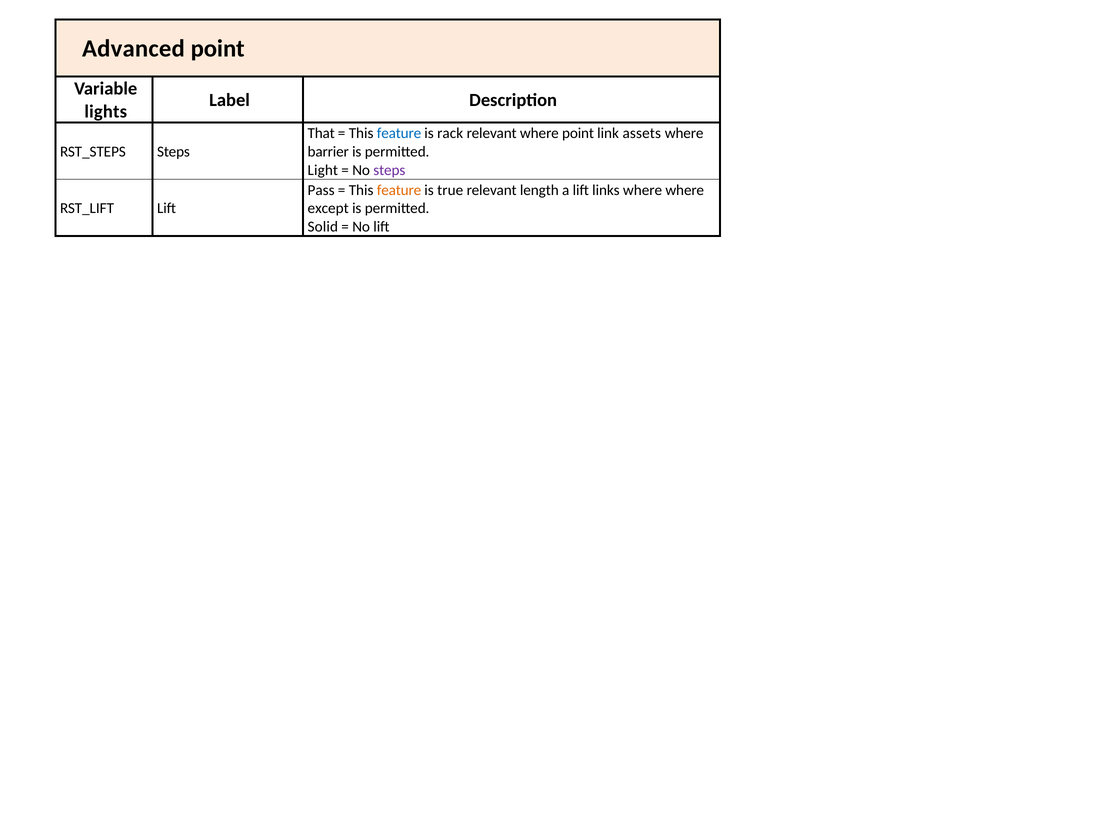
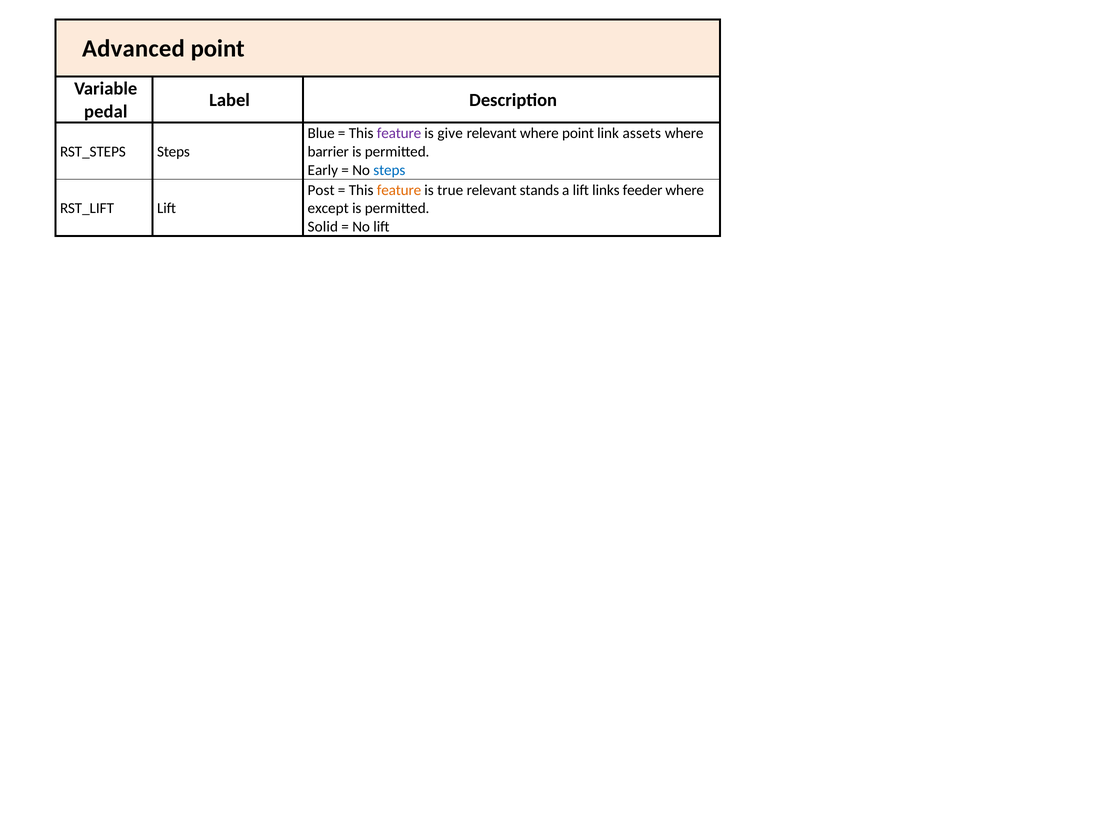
lights: lights -> pedal (106, 112)
That: That -> Blue (321, 133)
feature colour: blue -> purple (399, 133)
rack: rack -> give (450, 133)
Light: Light -> Early (323, 170)
steps colour: purple -> blue (389, 170)
Pass: Pass -> Post (321, 190)
length: length -> stands (539, 190)
links where: where -> feeder (643, 190)
